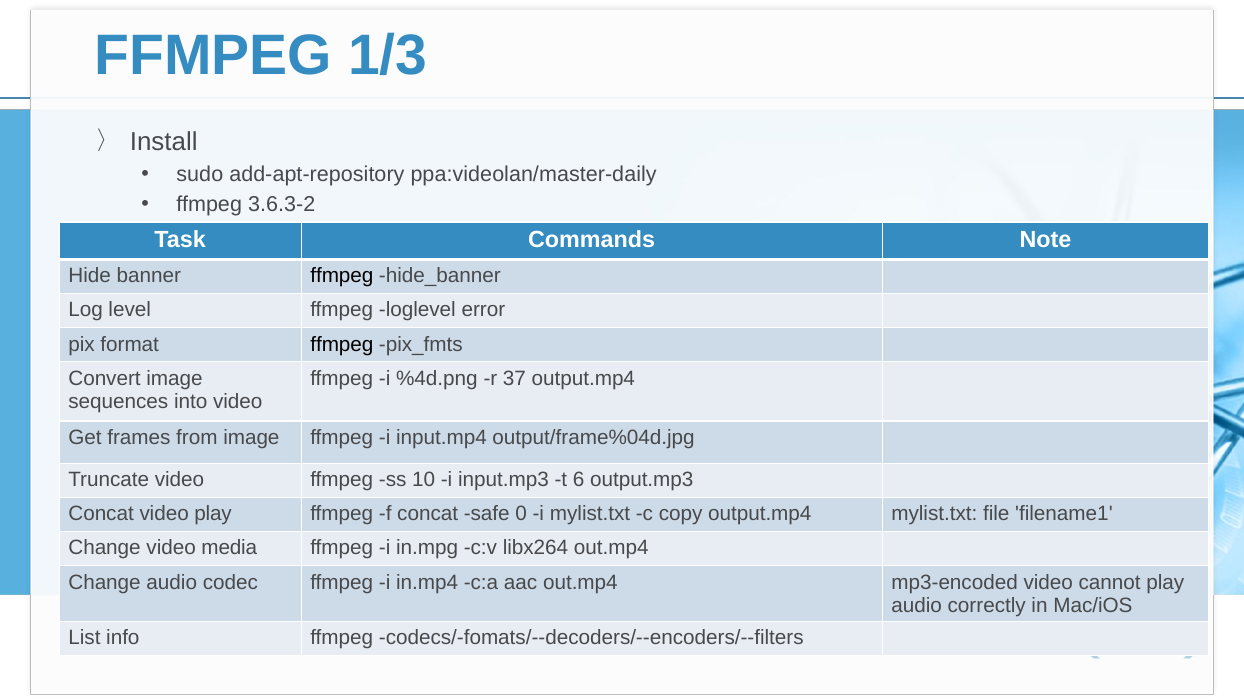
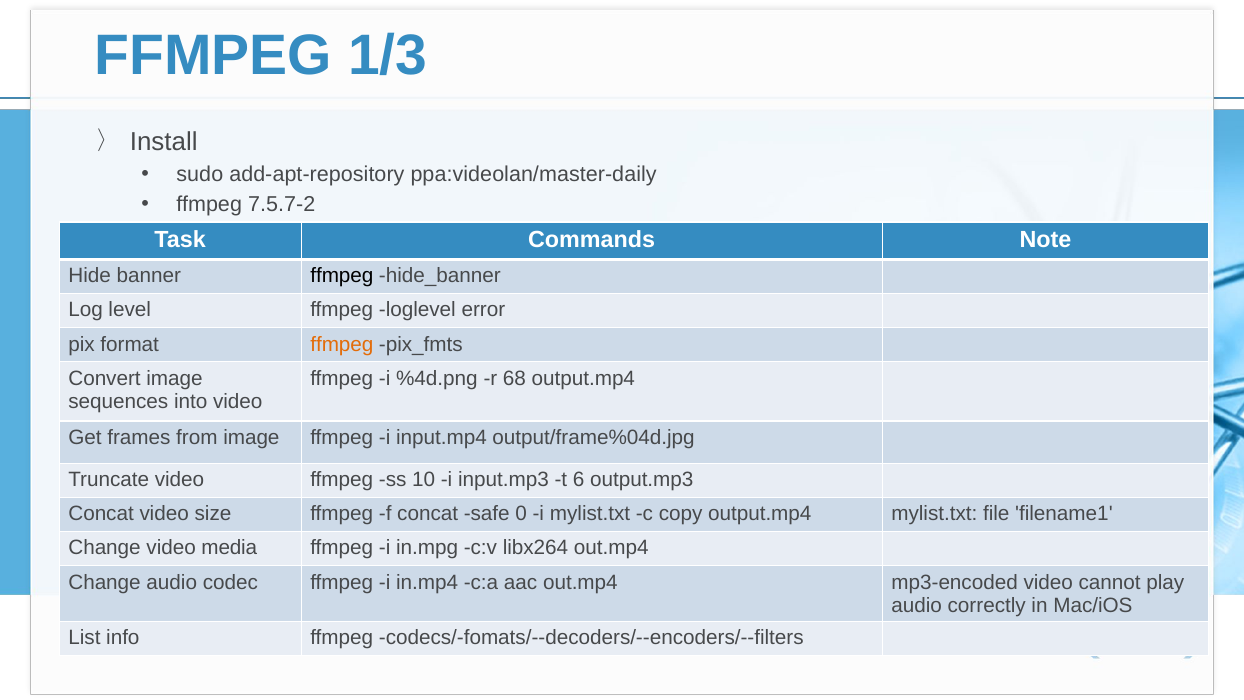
3.6.3-2: 3.6.3-2 -> 7.5.7-2 (282, 204)
ffmpeg colour: black -> orange (342, 344)
37: 37 -> 68 (514, 378)
video play: play -> size (213, 514)
